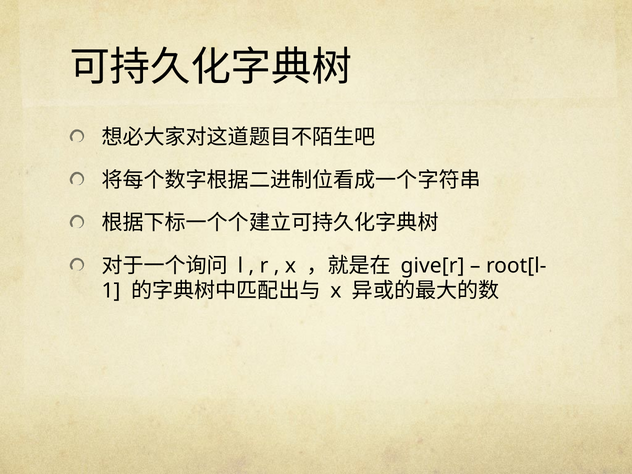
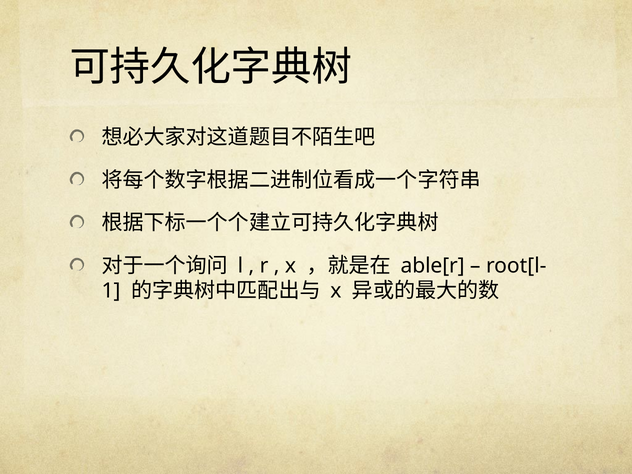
give[r: give[r -> able[r (433, 266)
